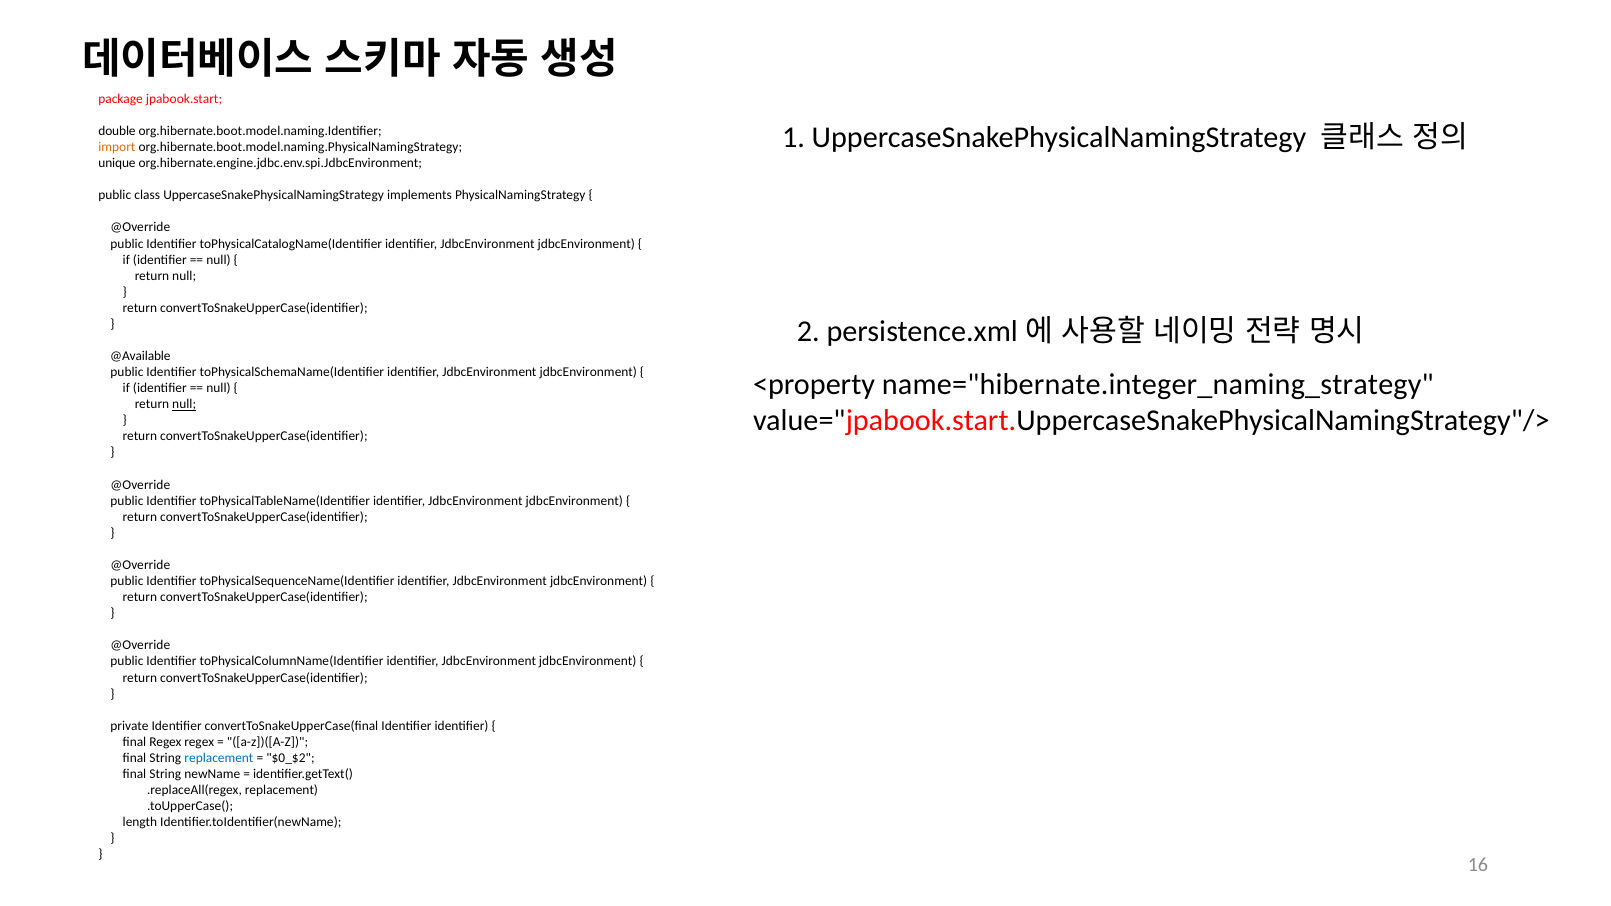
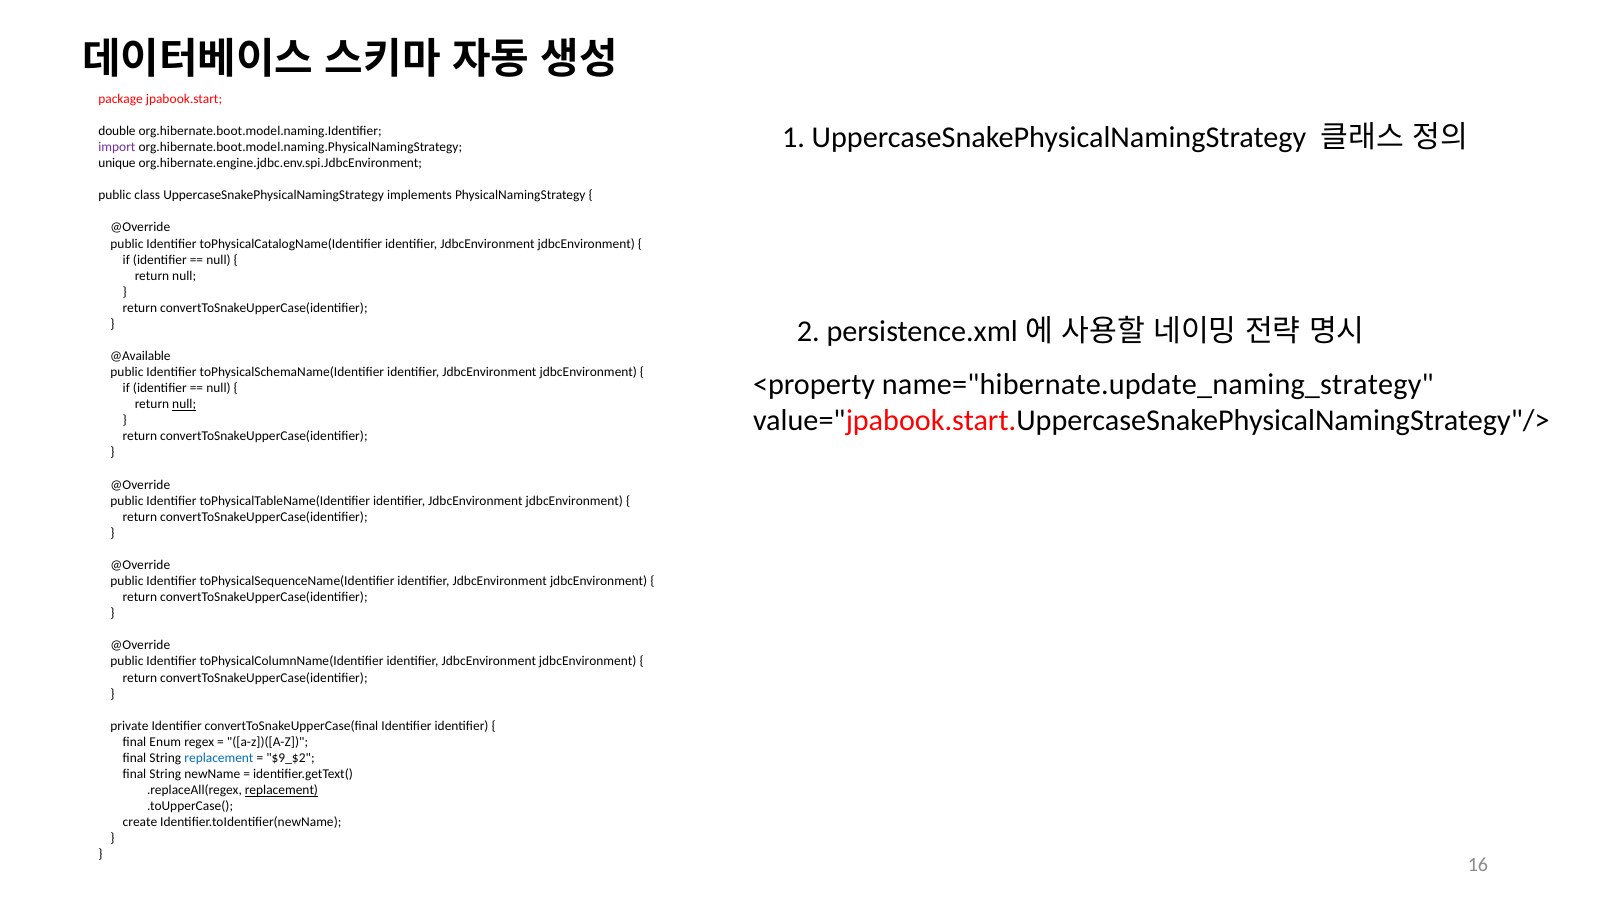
import colour: orange -> purple (117, 147)
name="hibernate.integer_naming_strategy: name="hibernate.integer_naming_strategy -> name="hibernate.update_naming_strategy (1158, 385)
final Regex: Regex -> Enum (165, 742)
$0_$2: $0_$2 -> $9_$2 (290, 758)
replacement underline: none -> present (281, 790)
length: length -> create (140, 822)
